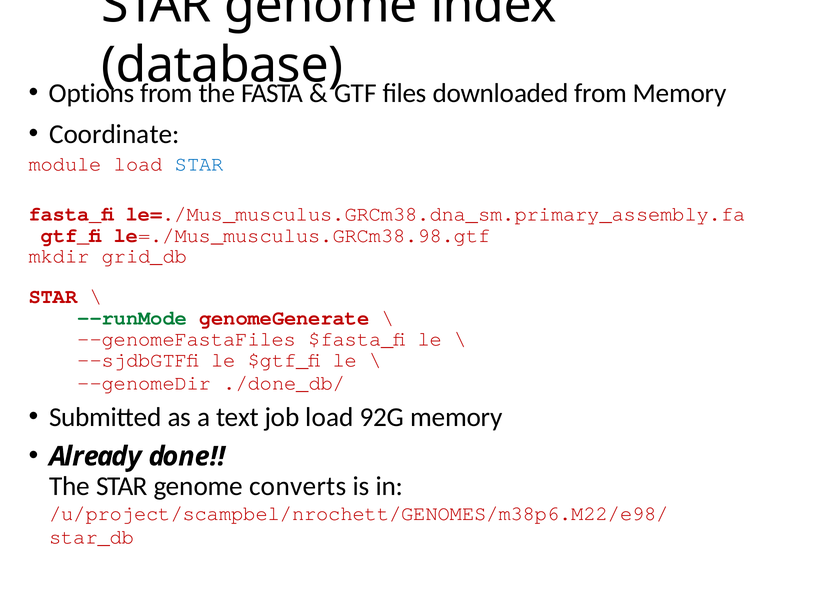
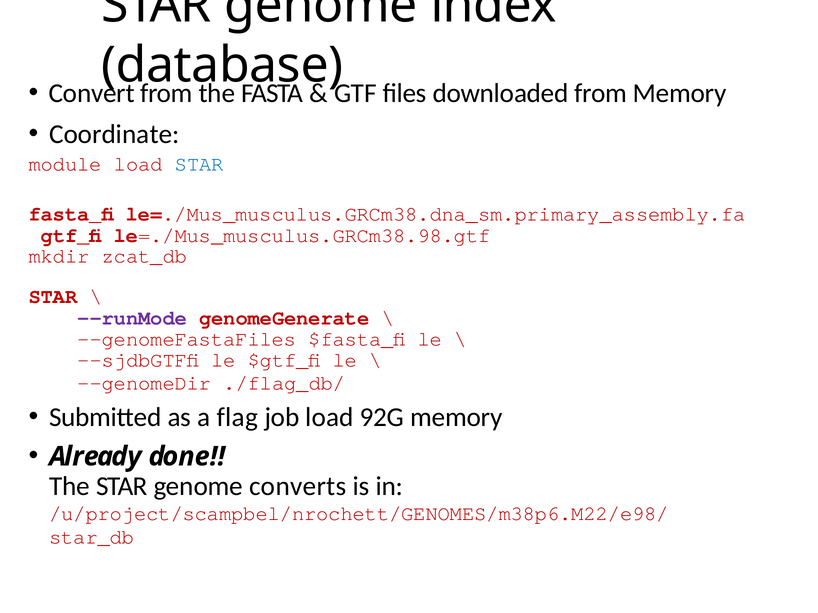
Options: Options -> Convert (92, 94)
grid_db: grid_db -> zcat_db (144, 256)
--runMode colour: green -> purple (132, 318)
./done_db/: ./done_db/ -> ./flag_db/ (284, 383)
text: text -> flag (237, 418)
